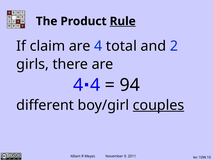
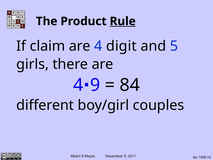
total: total -> digit (121, 46)
2: 2 -> 5 (174, 46)
4: 4 -> 9 (95, 85)
94: 94 -> 84 (130, 85)
couples underline: present -> none (158, 105)
